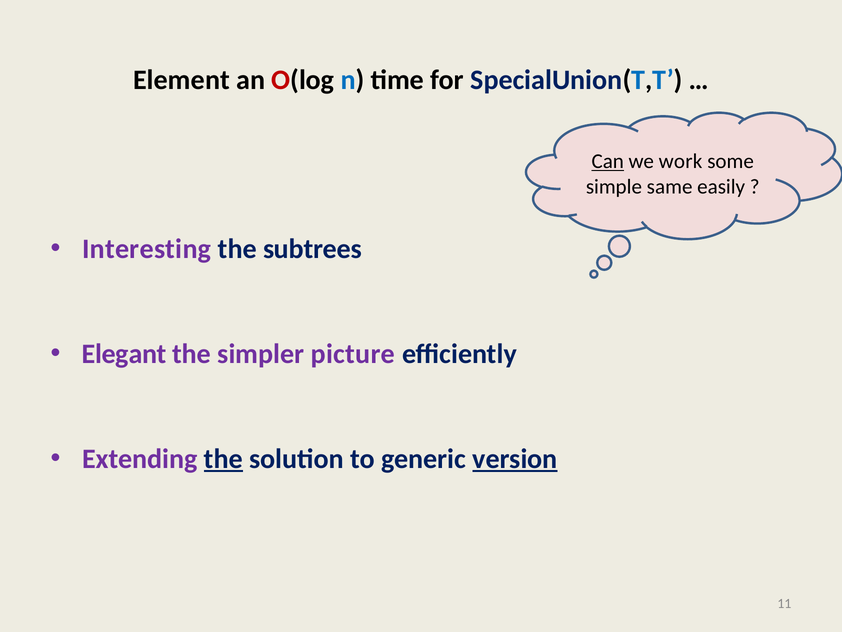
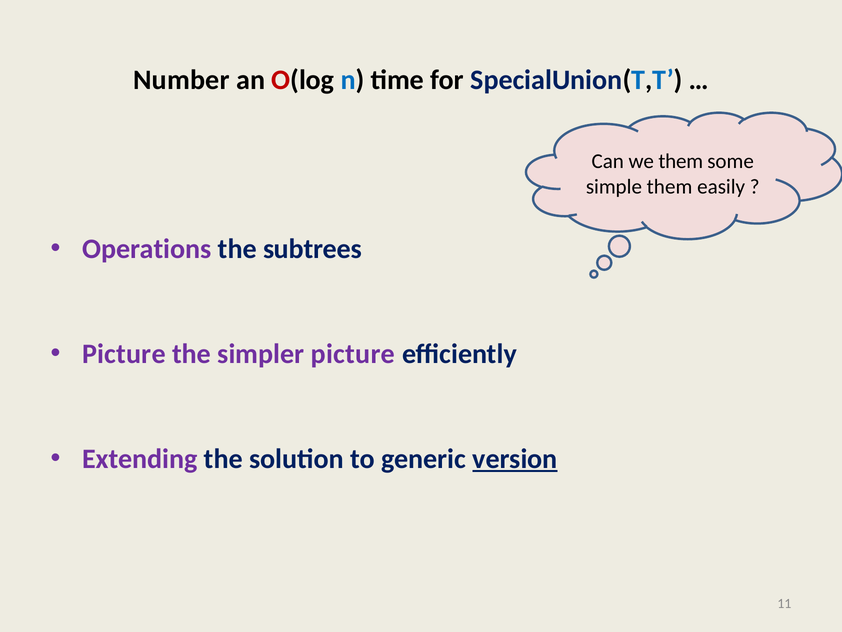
Element: Element -> Number (181, 80)
Can underline: present -> none (608, 161)
we work: work -> them (681, 161)
simple same: same -> them (670, 187)
Interesting: Interesting -> Operations (147, 249)
Elegant: Elegant -> Picture (124, 354)
the underline: present -> none (223, 459)
